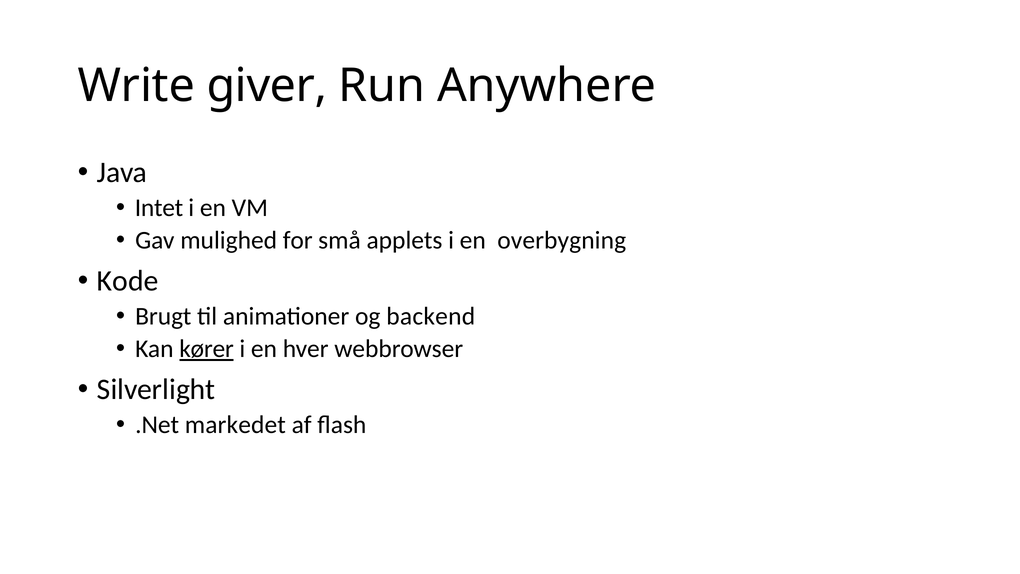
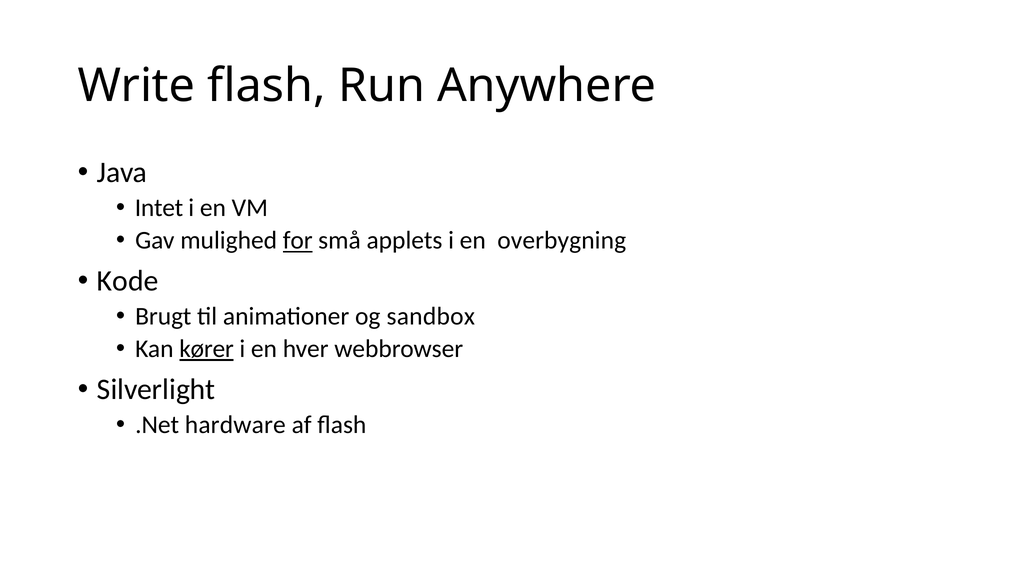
Write giver: giver -> flash (267, 86)
for underline: none -> present (298, 240)
backend: backend -> sandbox (431, 316)
markedet: markedet -> hardware (235, 424)
